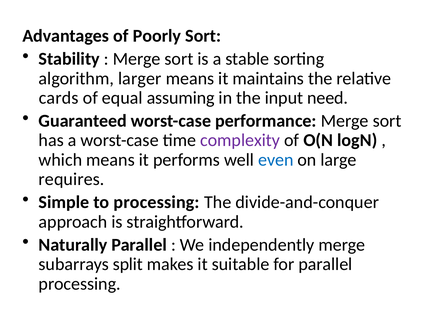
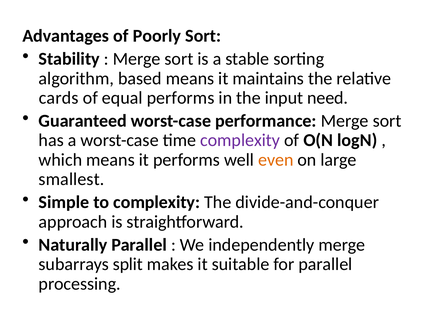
larger: larger -> based (140, 78)
equal assuming: assuming -> performs (181, 98)
even colour: blue -> orange (276, 160)
requires: requires -> smallest (72, 179)
to processing: processing -> complexity (157, 202)
